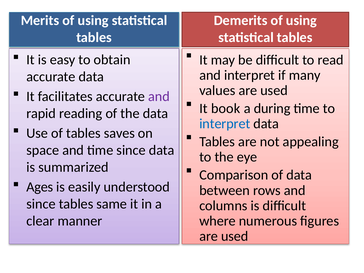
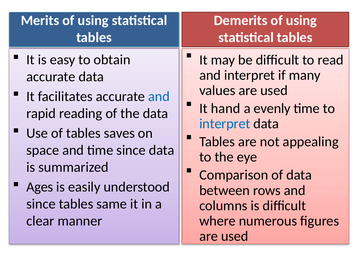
and colour: purple -> blue (159, 97)
book: book -> hand (226, 108)
during: during -> evenly (272, 108)
